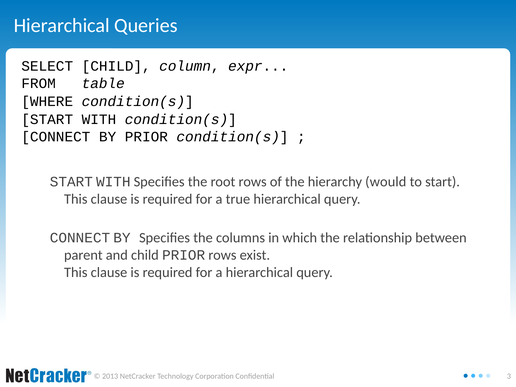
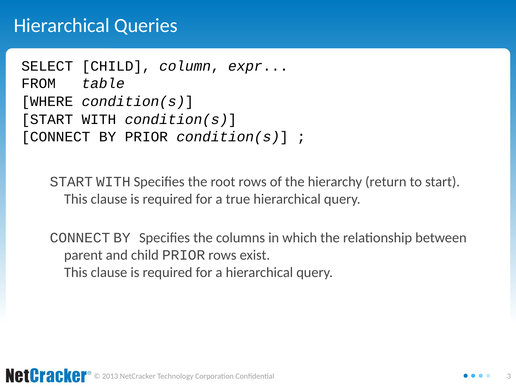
would: would -> return (386, 182)
